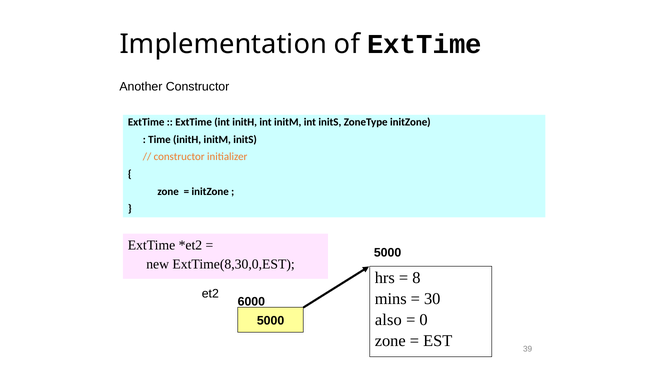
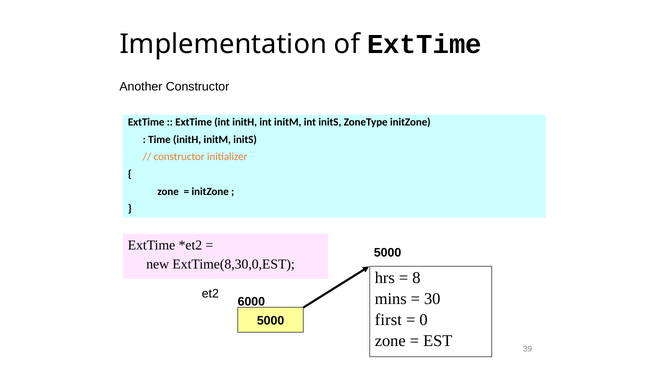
also: also -> first (388, 320)
